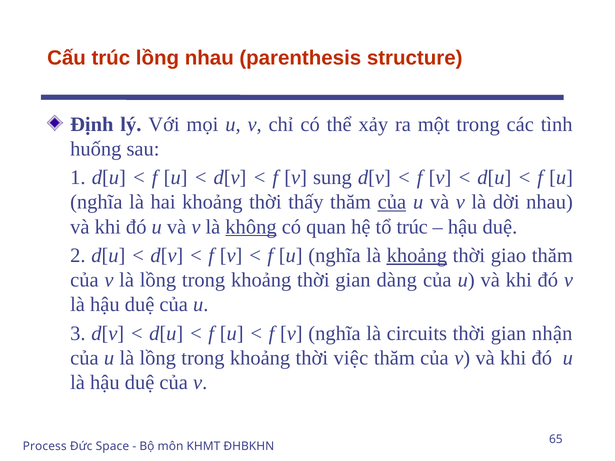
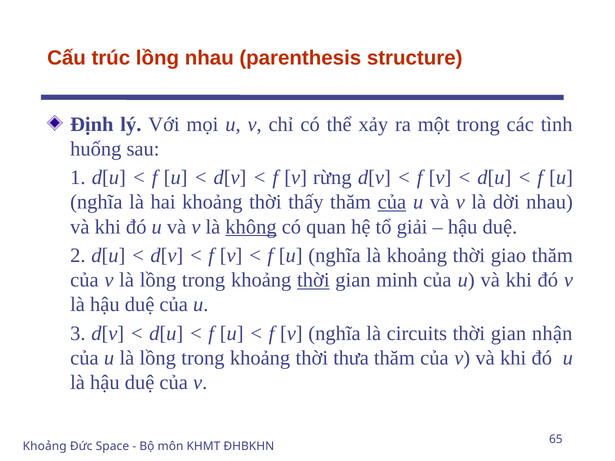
sung: sung -> rừng (332, 178)
tổ trúc: trúc -> giải (412, 227)
khoảng underline: present -> none (417, 256)
thời underline: none -> present (313, 280)
dàng: dàng -> minh (397, 280)
việc: việc -> thưa (351, 358)
Process: Process -> Khoảng (45, 447)
